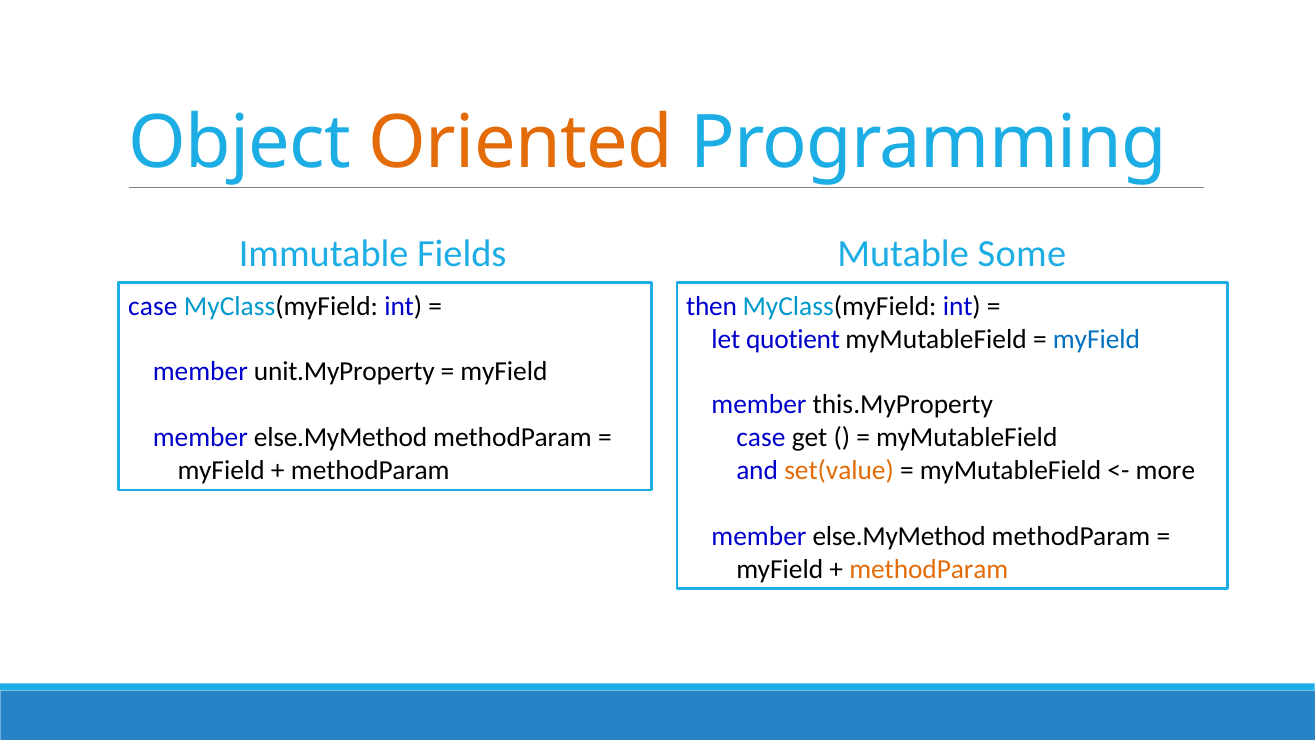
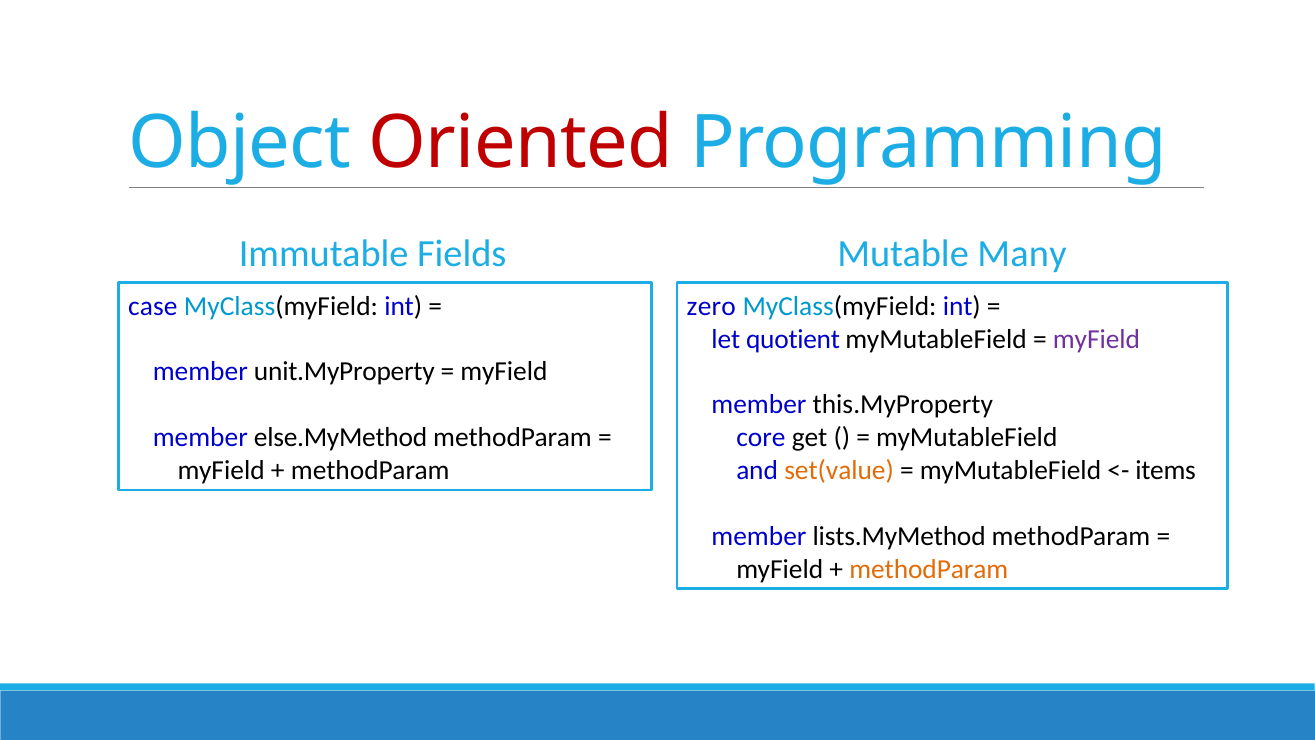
Oriented colour: orange -> red (521, 143)
Some: Some -> Many (1022, 254)
then: then -> zero (711, 306)
myField colour: blue -> purple (1096, 339)
case: case -> core (761, 438)
more: more -> items (1166, 470)
else.MyMethod: else.MyMethod -> lists.MyMethod (899, 536)
